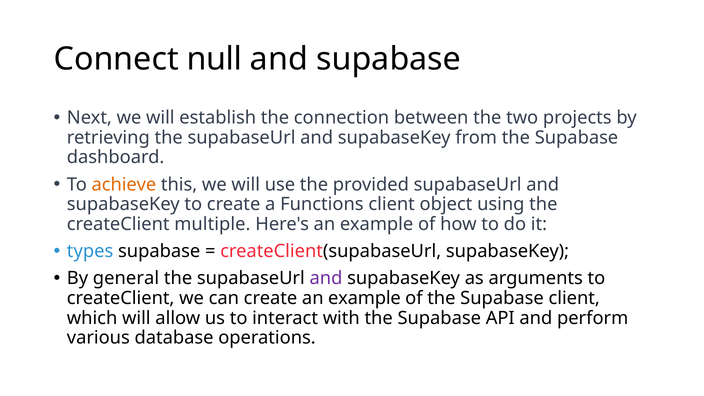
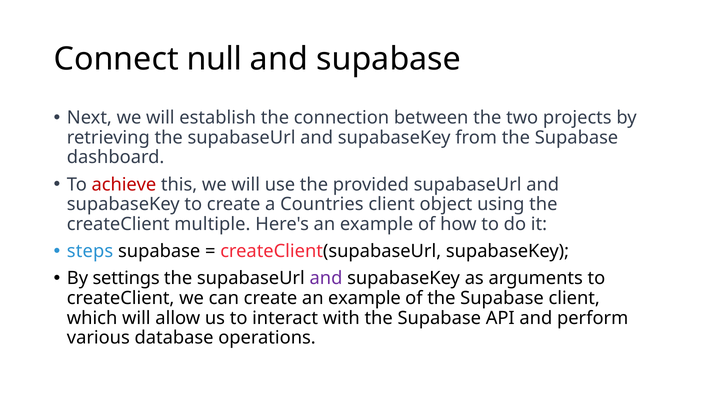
achieve colour: orange -> red (124, 185)
Functions: Functions -> Countries (322, 204)
types: types -> steps (90, 251)
general: general -> settings (126, 278)
